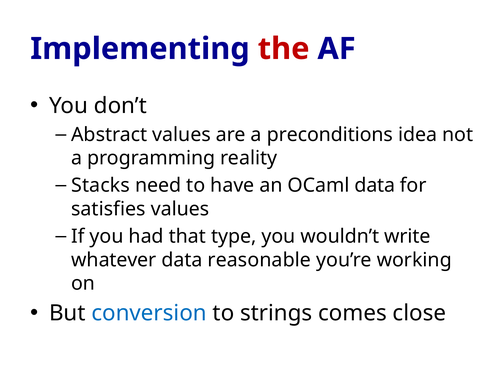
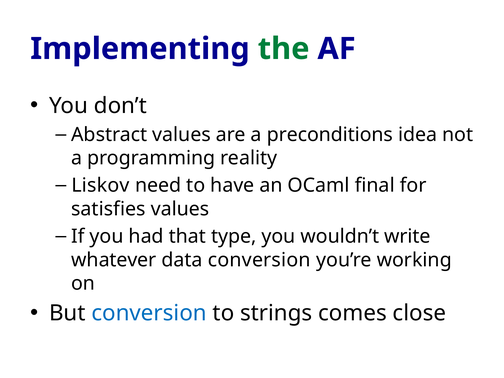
the colour: red -> green (284, 49)
Stacks: Stacks -> Liskov (101, 186)
OCaml data: data -> final (375, 186)
data reasonable: reasonable -> conversion (259, 260)
